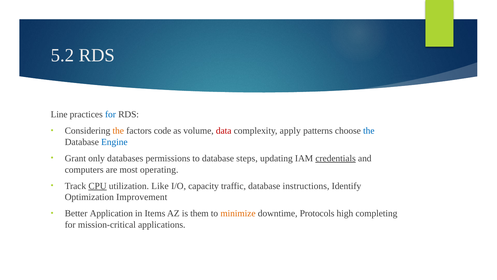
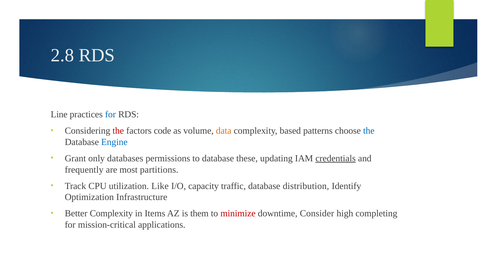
5.2: 5.2 -> 2.8 (62, 55)
the colour: orange -> red (118, 131)
data colour: red -> orange (224, 131)
apply: apply -> based (290, 131)
steps: steps -> these (247, 158)
computers: computers -> frequently (84, 169)
operating: operating -> partitions (159, 169)
CPU underline: present -> none (97, 186)
instructions: instructions -> distribution (306, 186)
Improvement: Improvement -> Infrastructure (142, 197)
Better Application: Application -> Complexity (111, 213)
minimize colour: orange -> red (238, 213)
Protocols: Protocols -> Consider (317, 213)
